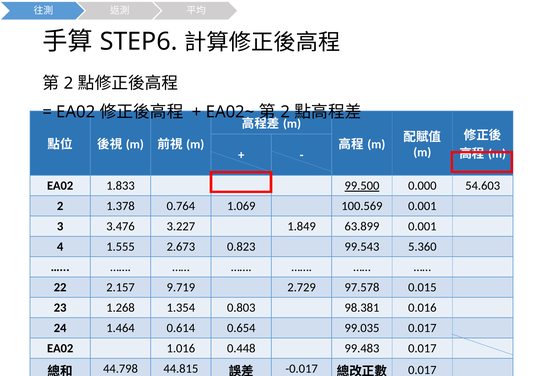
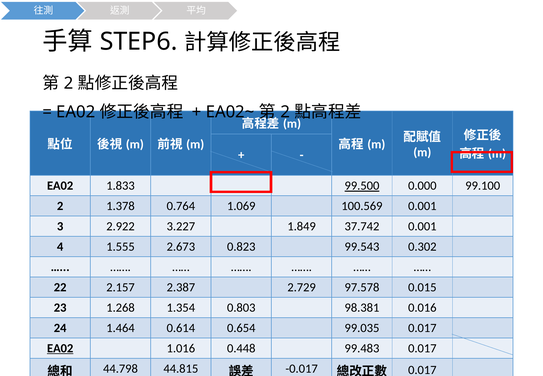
54.603: 54.603 -> 99.100 (483, 186)
3.476: 3.476 -> 2.922 (121, 226)
63.899: 63.899 -> 37.742 (362, 226)
5.360: 5.360 -> 0.302 (422, 247)
9.719: 9.719 -> 2.387 (181, 287)
EA02 underline: none -> present (60, 348)
